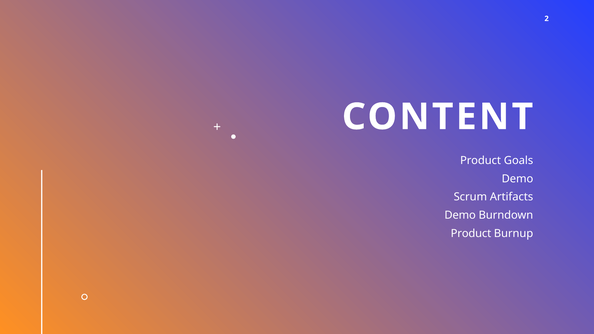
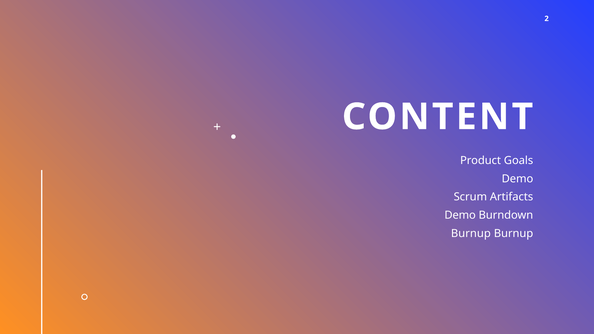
Product: Product -> Burnup (471, 233)
